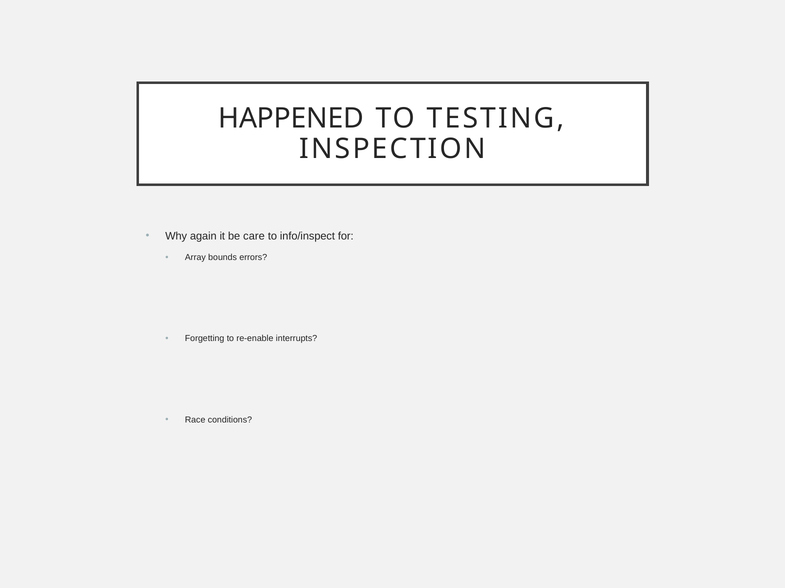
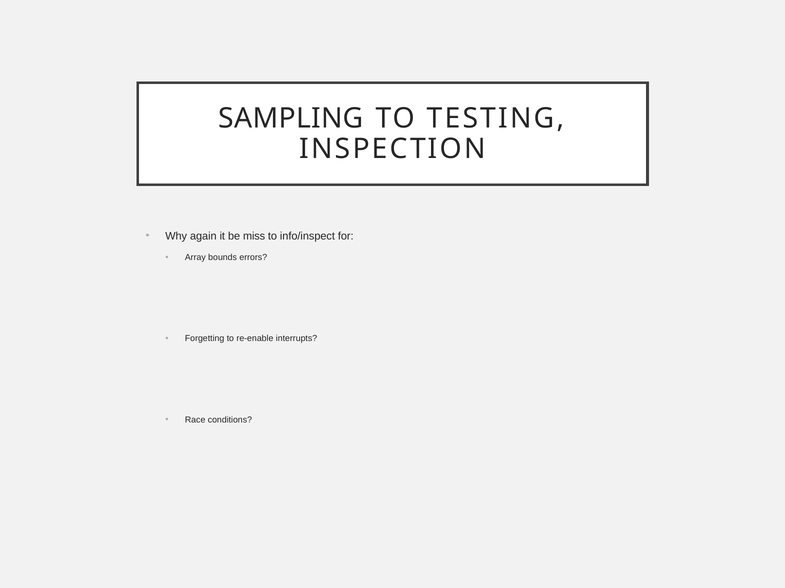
HAPPENED: HAPPENED -> SAMPLING (291, 118)
care: care -> miss (254, 236)
